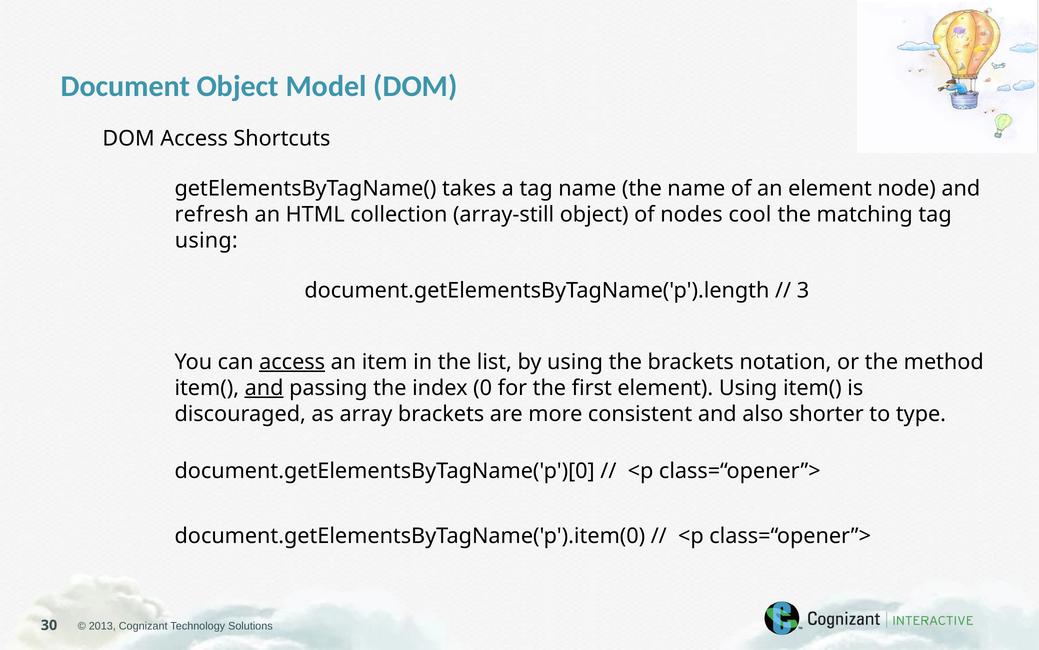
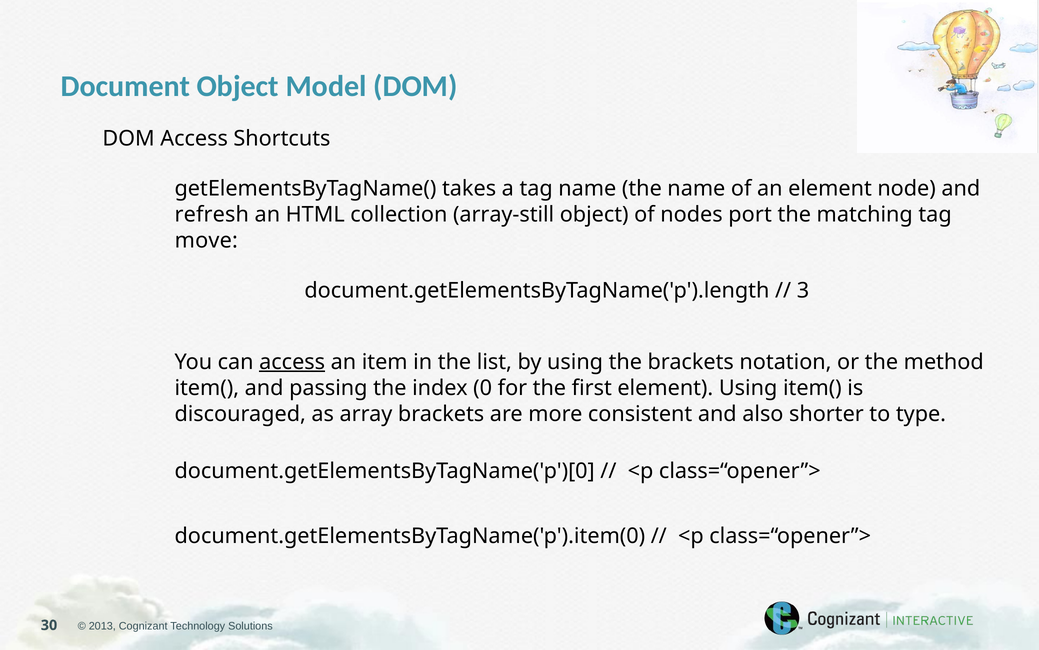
cool: cool -> port (750, 214)
using: using -> move (206, 240)
and underline: present -> none (264, 387)
